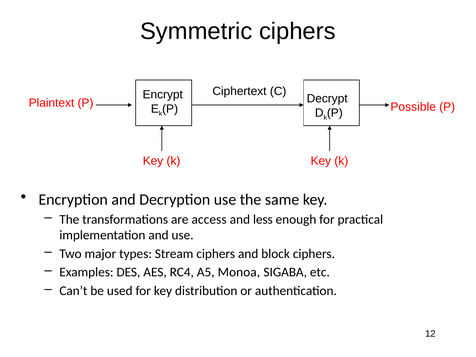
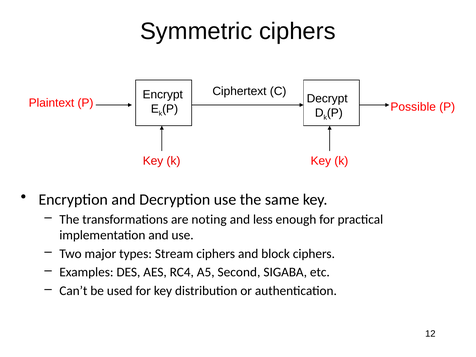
access: access -> noting (209, 219)
Monoa: Monoa -> Second (239, 272)
